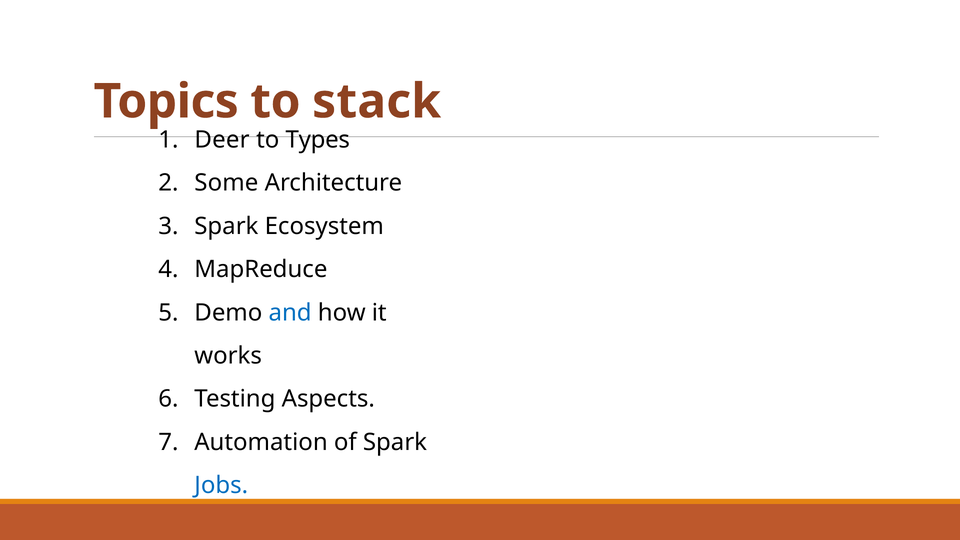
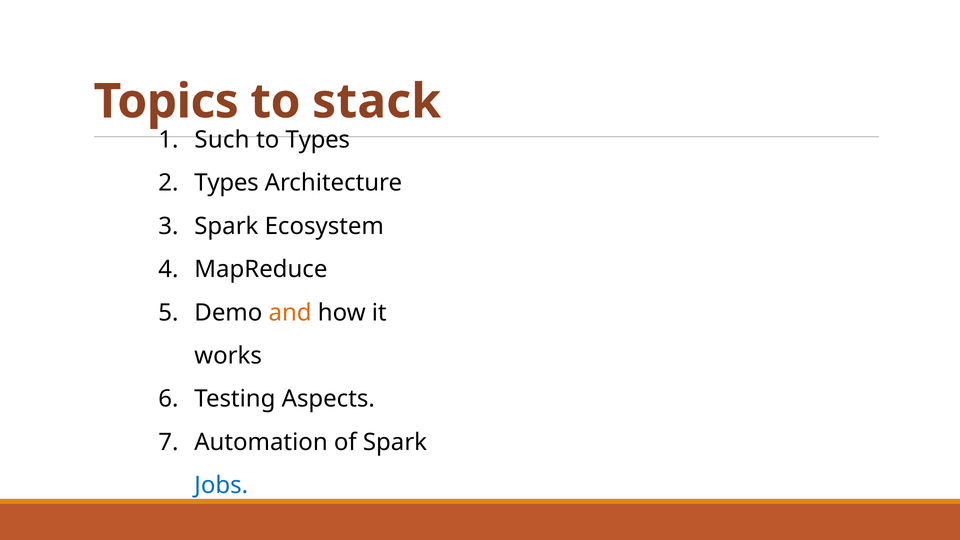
Deer: Deer -> Such (222, 140)
Some: Some -> Types (227, 183)
and colour: blue -> orange (290, 313)
